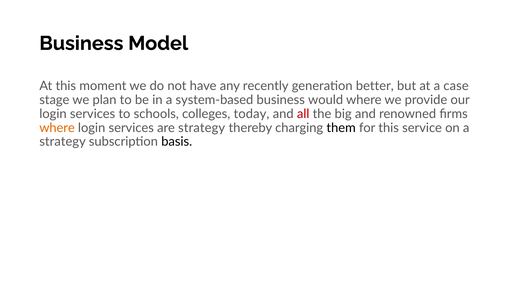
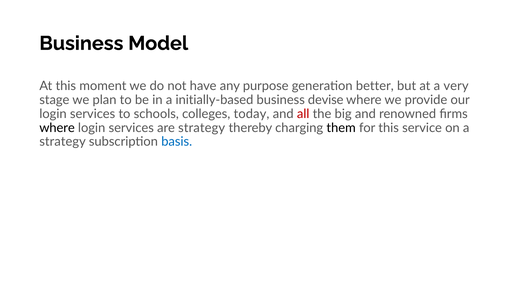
recently: recently -> purpose (266, 86)
case: case -> very (456, 86)
system-based: system-based -> initially-based (214, 100)
would: would -> devise (326, 100)
where colour: orange -> black (57, 128)
basis colour: black -> blue (177, 142)
